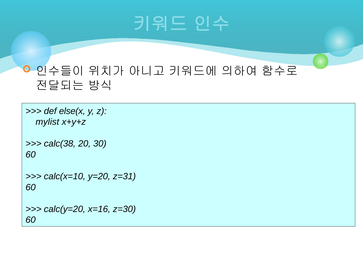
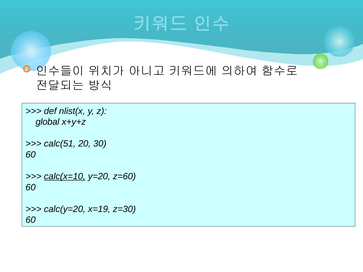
else(x: else(x -> nlist(x (72, 111)
mylist: mylist -> global (47, 122)
calc(38: calc(38 -> calc(51 (60, 144)
calc(x=10 underline: none -> present (65, 177)
z=31: z=31 -> z=60 (124, 177)
x=16: x=16 -> x=19 (99, 209)
